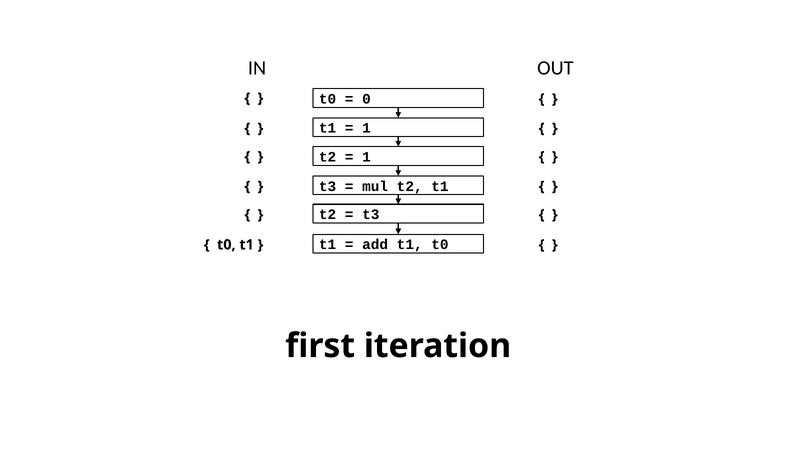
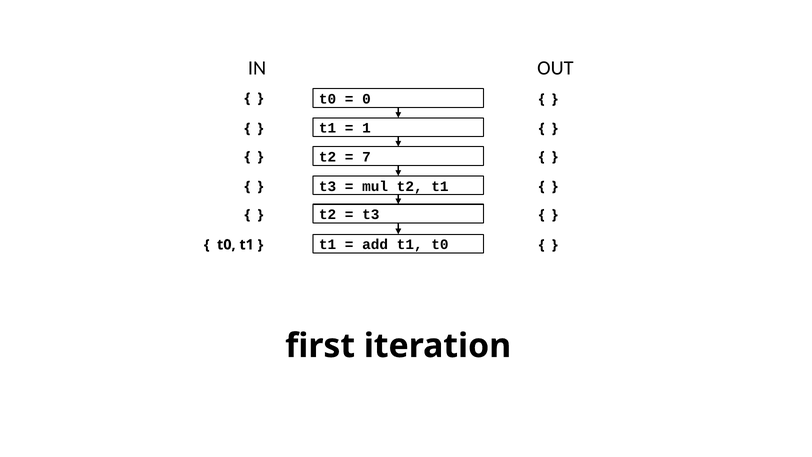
1: 1 -> 7 (366, 157)
